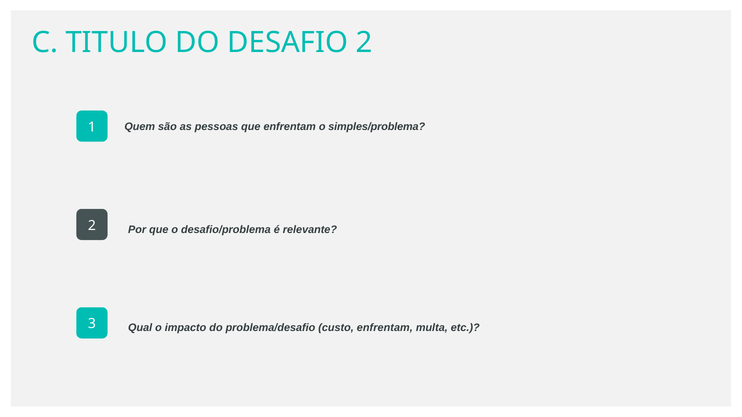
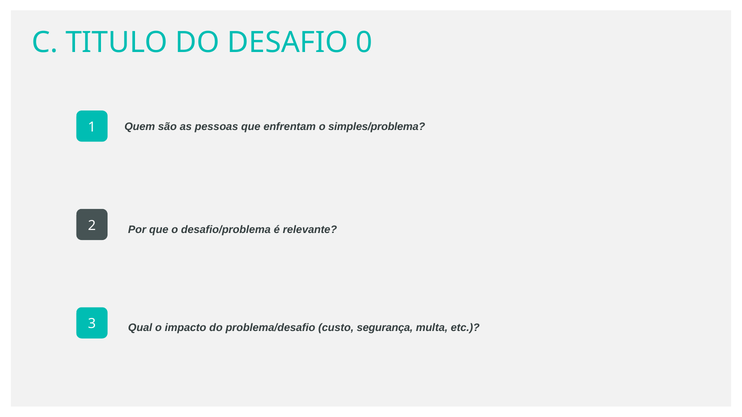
DESAFIO 2: 2 -> 0 (364, 43)
custo enfrentam: enfrentam -> segurança (385, 328)
